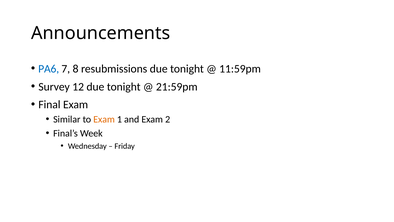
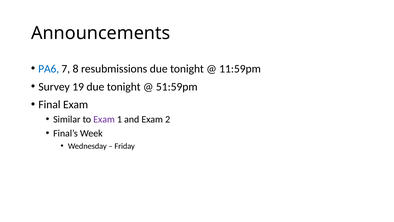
12: 12 -> 19 (78, 87)
21:59pm: 21:59pm -> 51:59pm (177, 87)
Exam colour: orange -> purple (104, 119)
